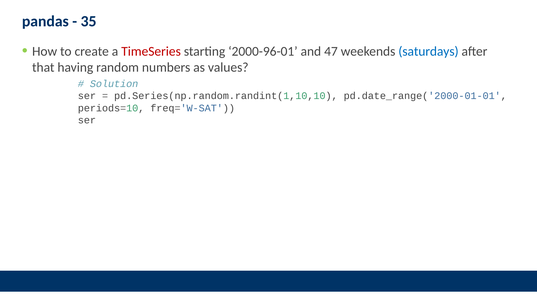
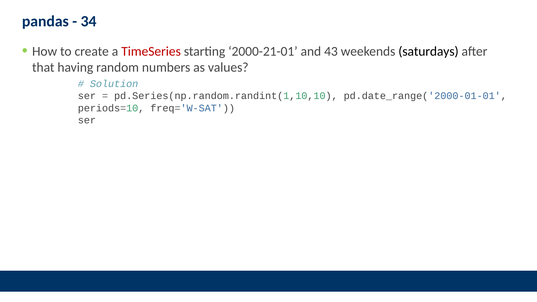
35: 35 -> 34 (89, 21)
2000-96-01: 2000-96-01 -> 2000-21-01 (263, 51)
47: 47 -> 43 (331, 51)
saturdays colour: blue -> black (428, 51)
